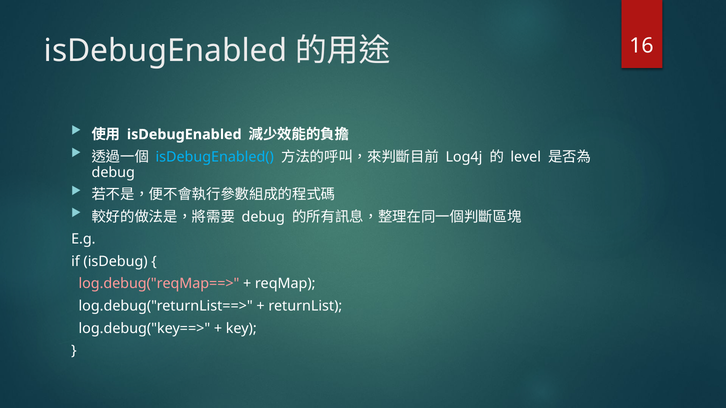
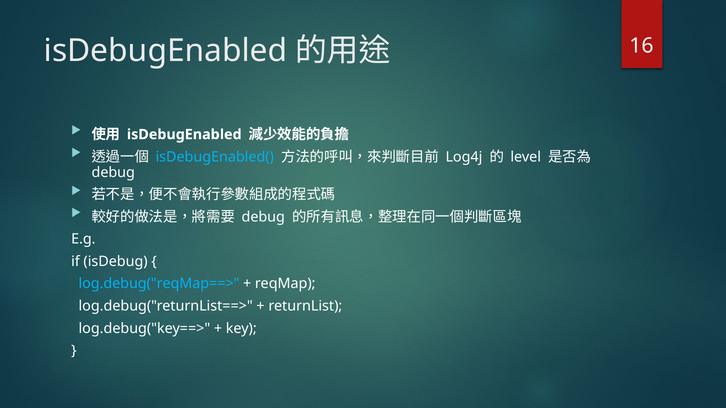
log.debug("reqMap==> colour: pink -> light blue (159, 284)
